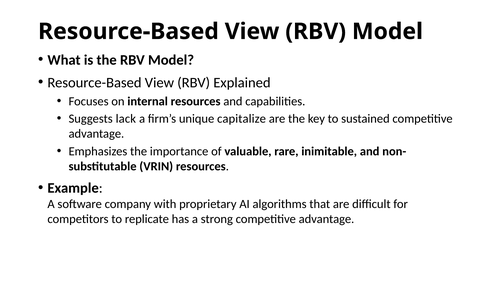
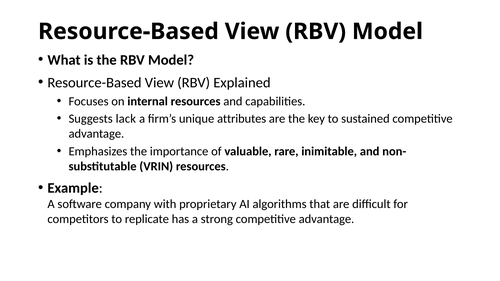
capitalize: capitalize -> attributes (242, 119)
